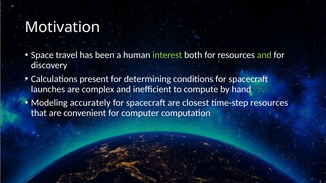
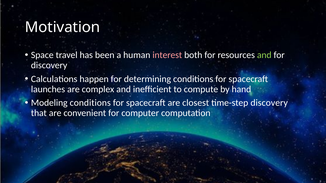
interest colour: light green -> pink (167, 55)
present: present -> happen (94, 79)
Modeling accurately: accurately -> conditions (90, 103)
time-step resources: resources -> discovery (269, 103)
